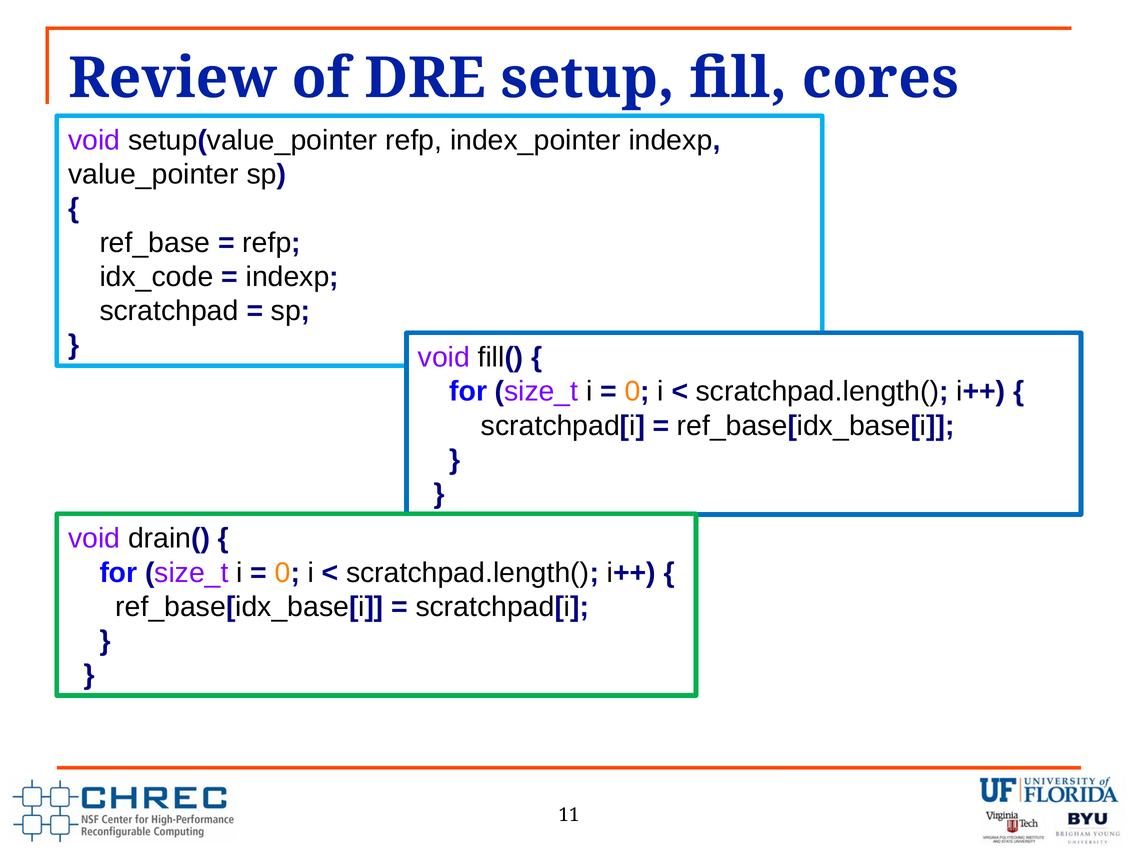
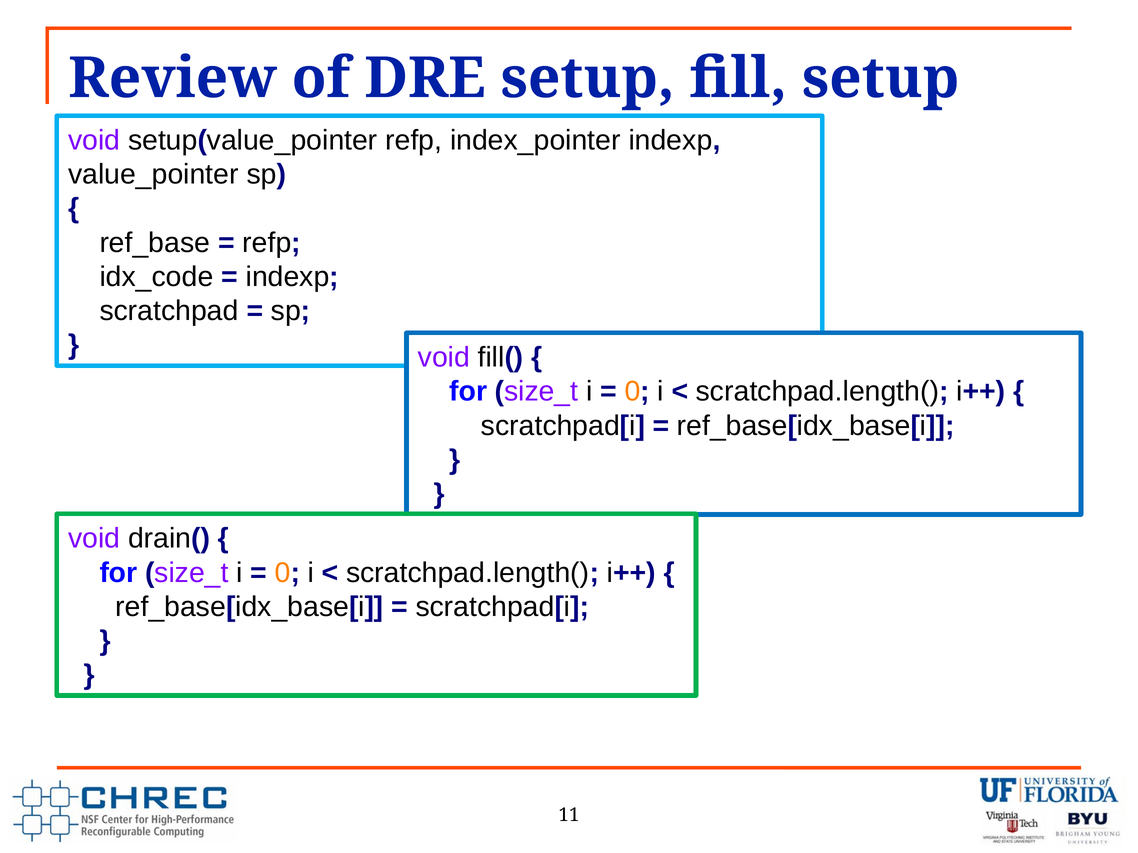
fill cores: cores -> setup (881, 78)
